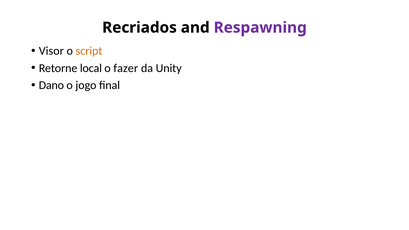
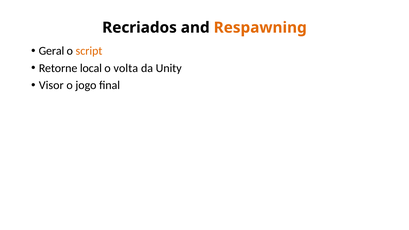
Respawning colour: purple -> orange (260, 28)
Visor: Visor -> Geral (51, 51)
fazer: fazer -> volta (126, 68)
Dano: Dano -> Visor (51, 85)
